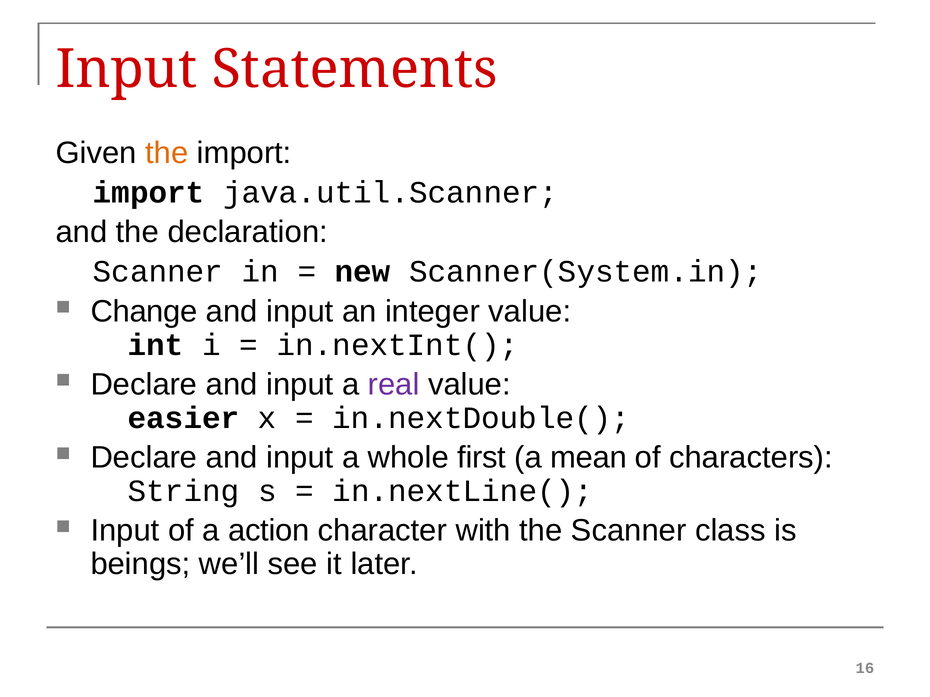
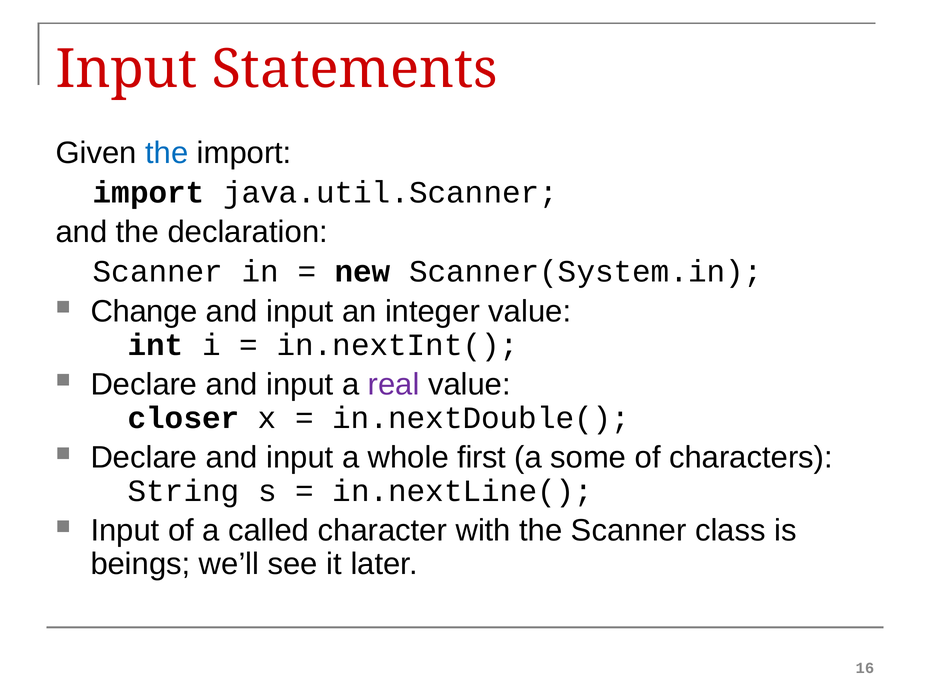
the colour: orange -> blue (167, 153)
easier: easier -> closer (184, 418)
mean: mean -> some (588, 458)
action: action -> called (269, 531)
